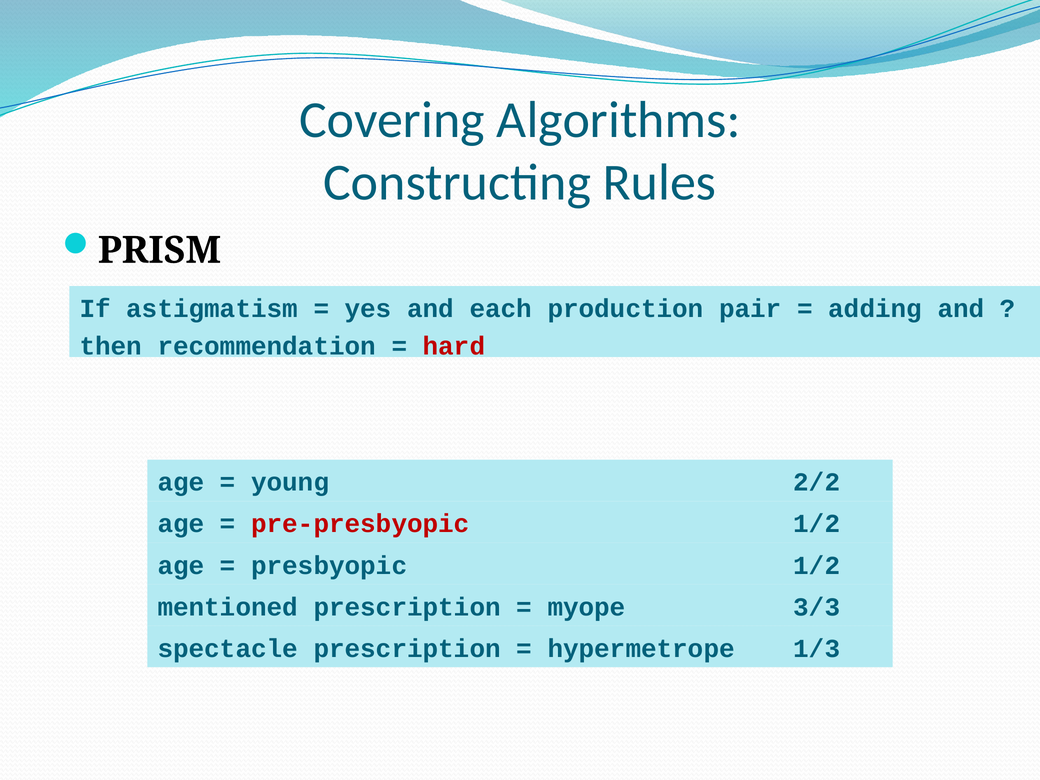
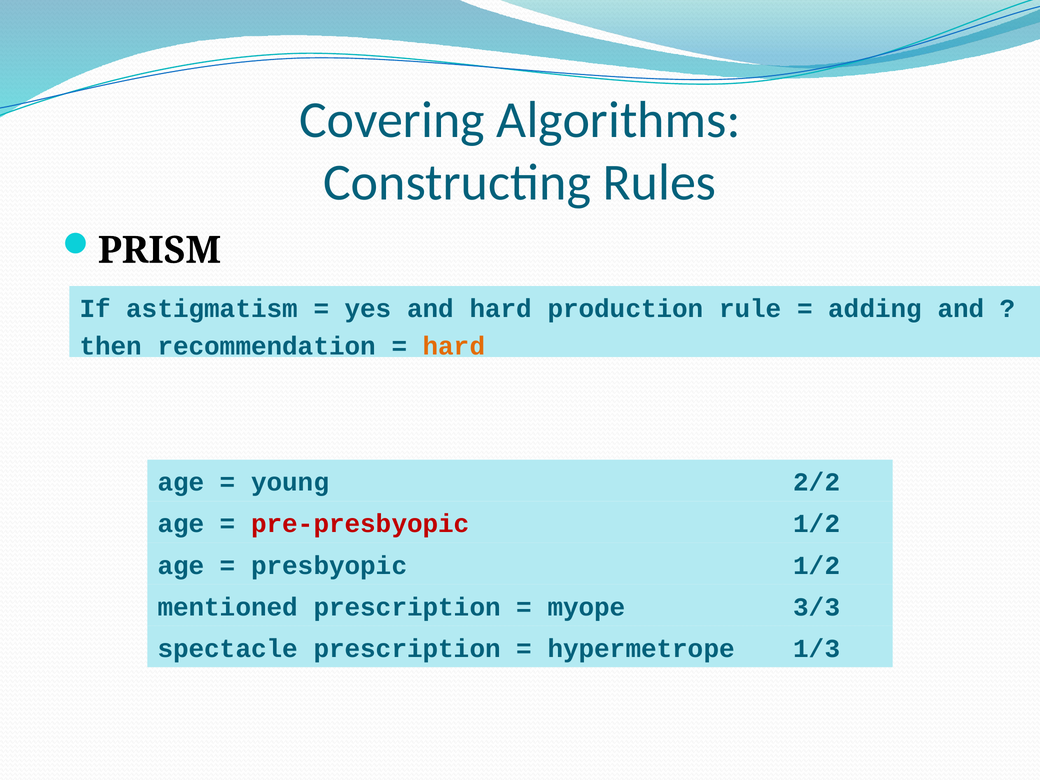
and each: each -> hard (501, 309)
pair: pair -> rule (750, 309)
hard colour: red -> orange (454, 346)
